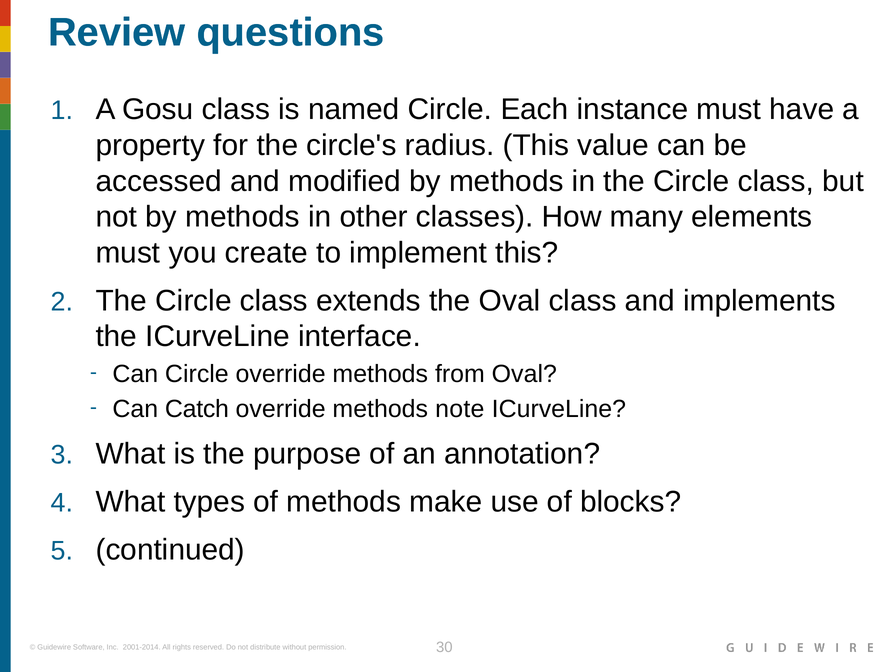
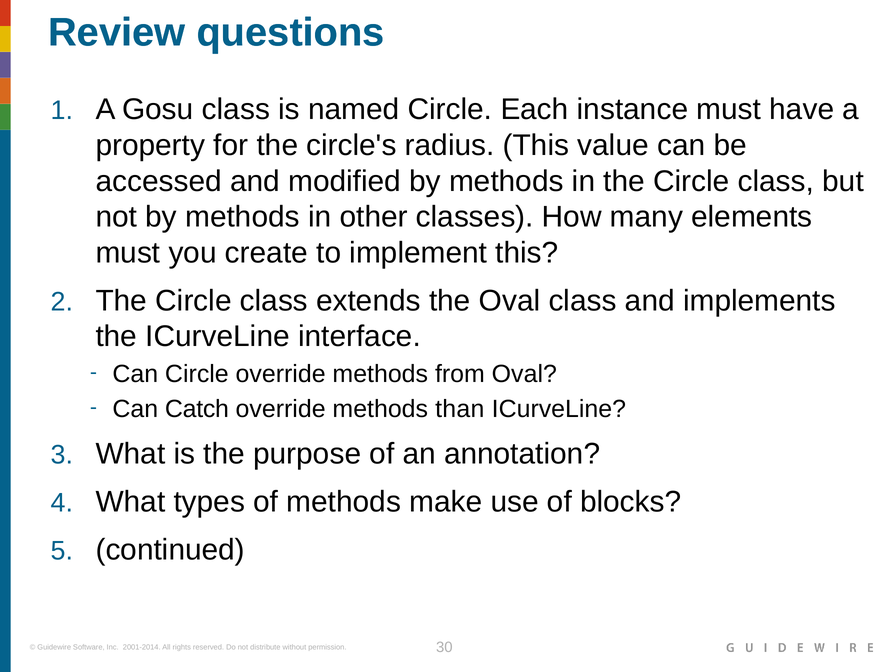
note: note -> than (460, 409)
